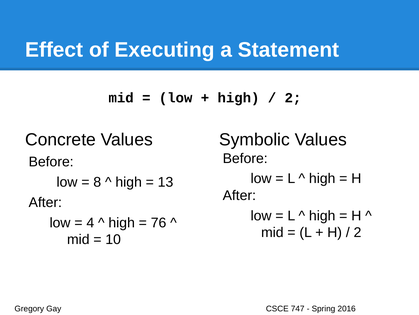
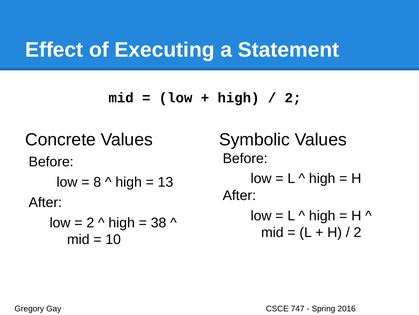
4: 4 -> 2 (90, 222)
76: 76 -> 38 (159, 222)
